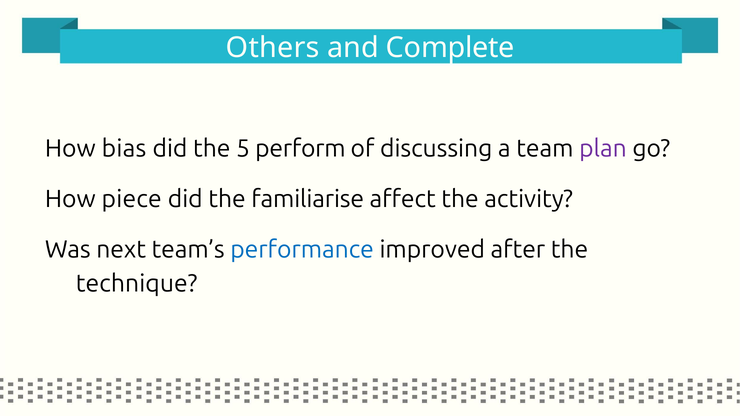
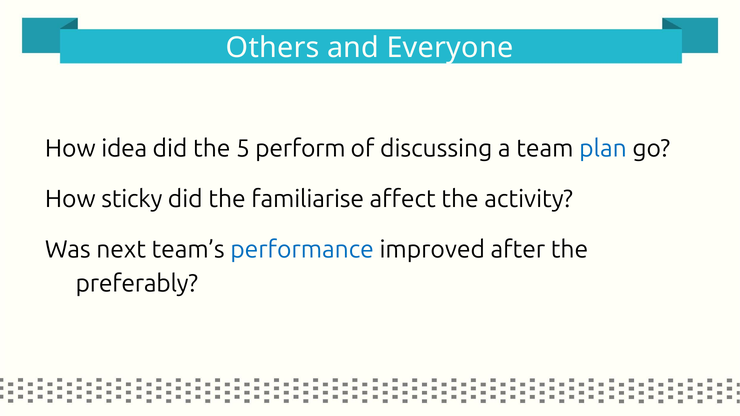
Complete: Complete -> Everyone (450, 48)
bias: bias -> idea (124, 149)
plan colour: purple -> blue (603, 149)
piece: piece -> sticky (132, 199)
technique: technique -> preferably (137, 284)
